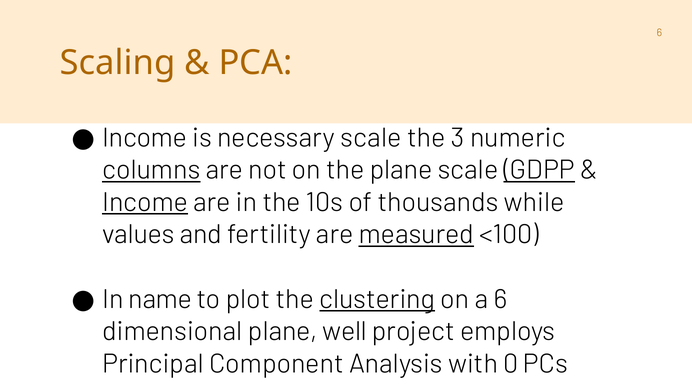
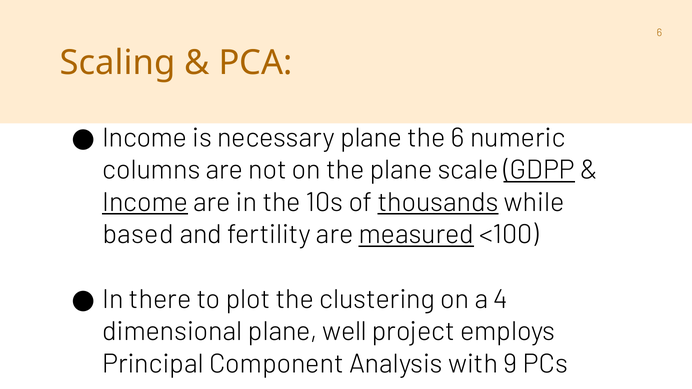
necessary scale: scale -> plane (371, 138)
the 3: 3 -> 6 (458, 138)
columns underline: present -> none (151, 170)
thousands underline: none -> present (438, 202)
values: values -> based (138, 235)
name: name -> there (160, 299)
clustering underline: present -> none (377, 299)
a 6: 6 -> 4 (501, 299)
0: 0 -> 9 (510, 364)
